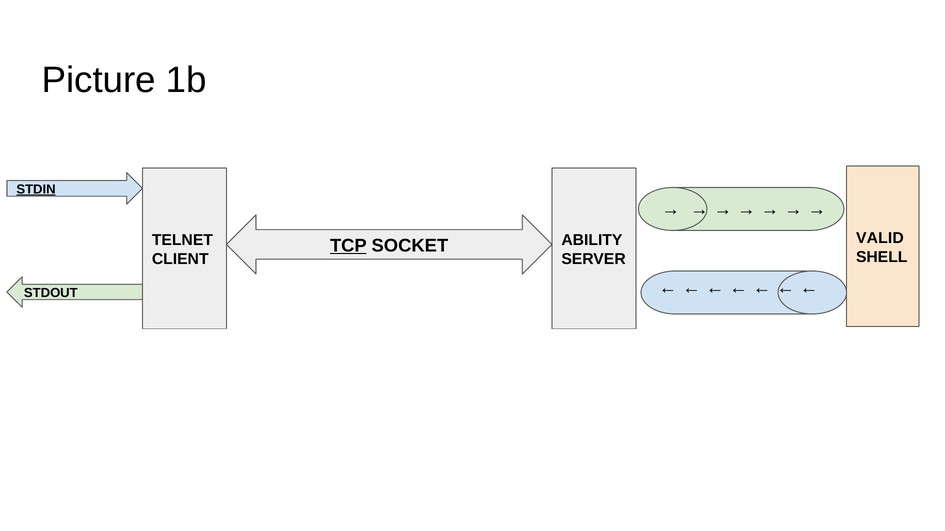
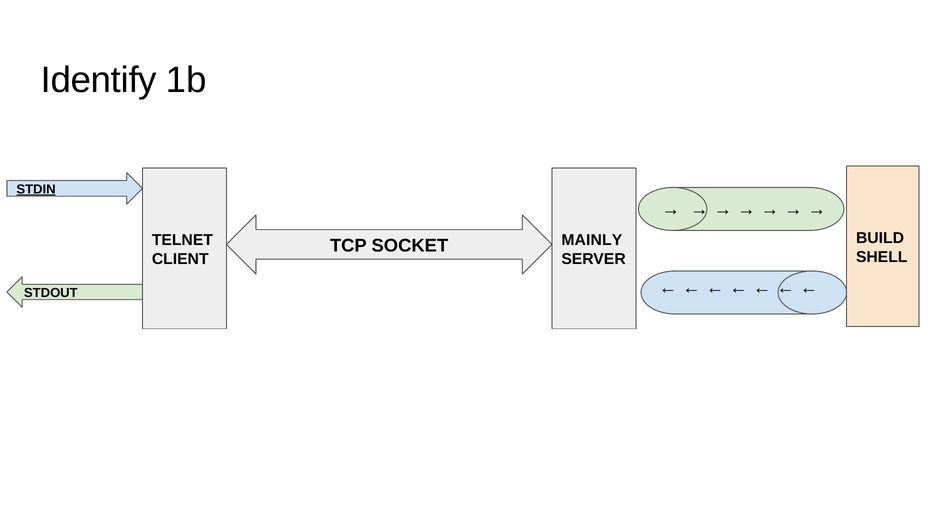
Picture: Picture -> Identify (99, 80)
VALID: VALID -> BUILD (880, 238)
ABILITY: ABILITY -> MAINLY (592, 240)
TCP underline: present -> none (348, 246)
